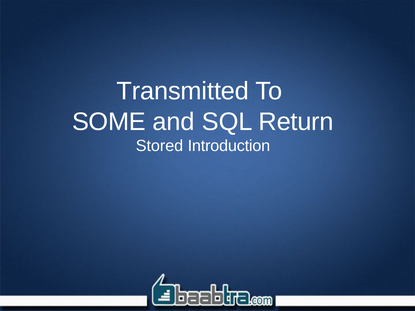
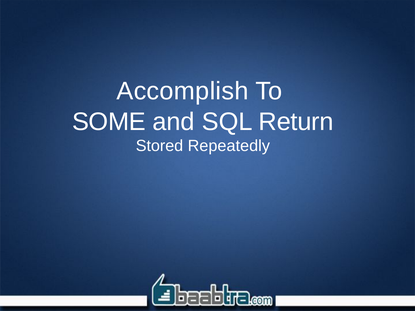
Transmitted: Transmitted -> Accomplish (183, 91)
Introduction: Introduction -> Repeatedly (229, 146)
